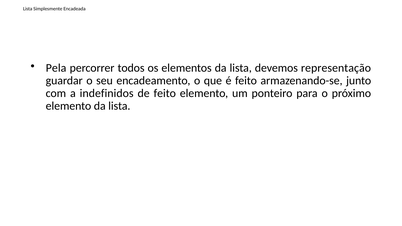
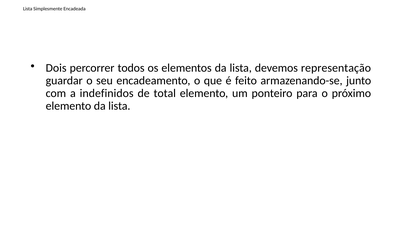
Pela: Pela -> Dois (56, 68)
de feito: feito -> total (165, 93)
